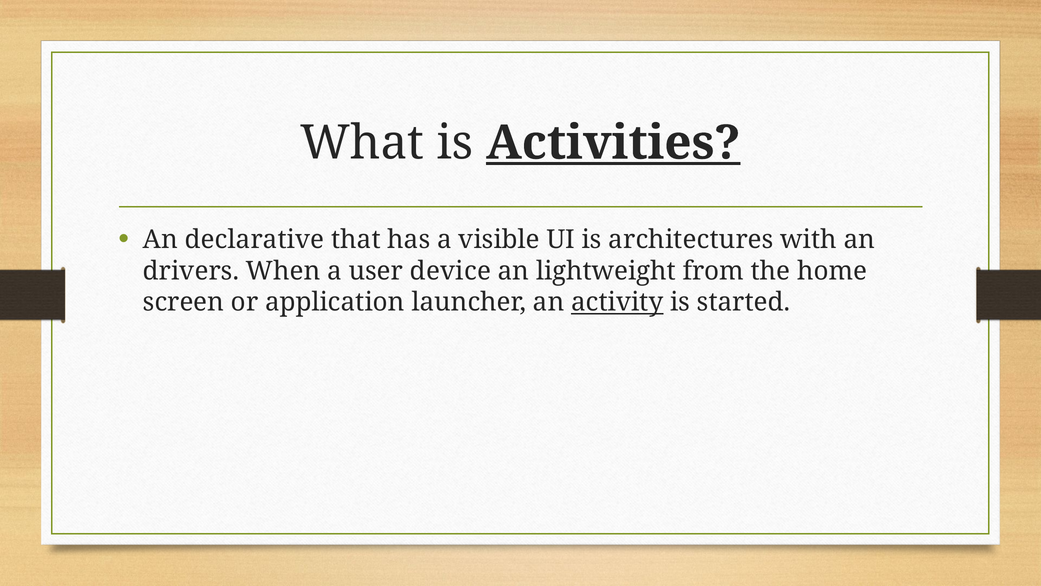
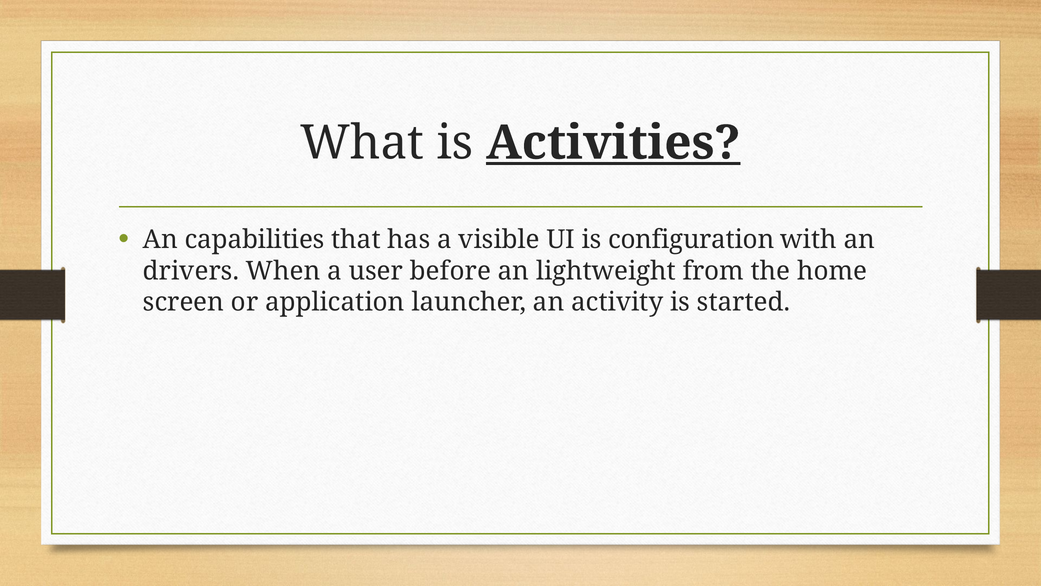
declarative: declarative -> capabilities (255, 240)
architectures: architectures -> configuration (691, 240)
device: device -> before (450, 271)
activity underline: present -> none (617, 302)
